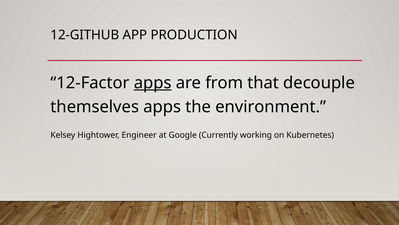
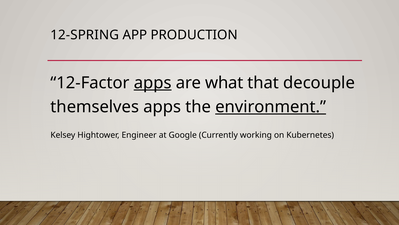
12-GITHUB: 12-GITHUB -> 12-SPRING (85, 35)
from: from -> what (224, 83)
environment underline: none -> present (271, 107)
